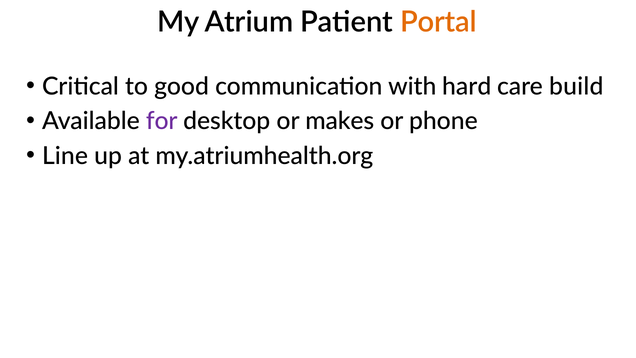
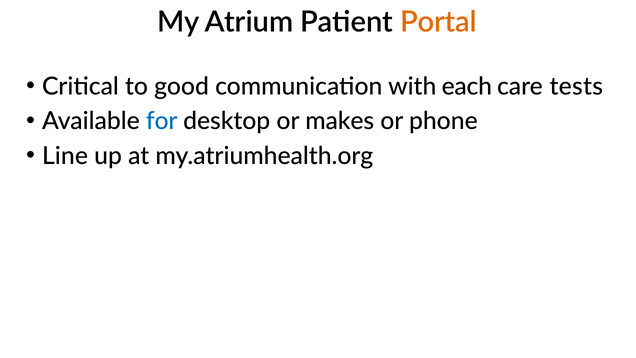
hard: hard -> each (467, 87)
build: build -> tests (576, 87)
for colour: purple -> blue (162, 121)
